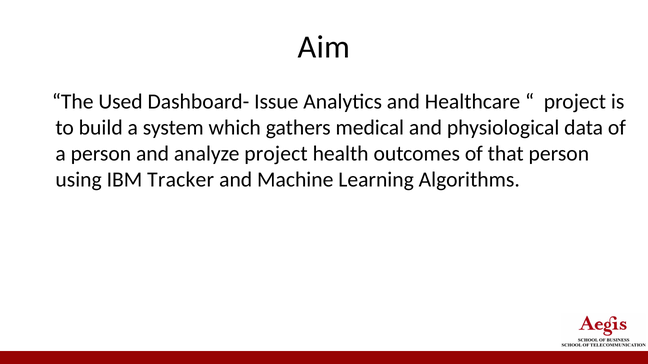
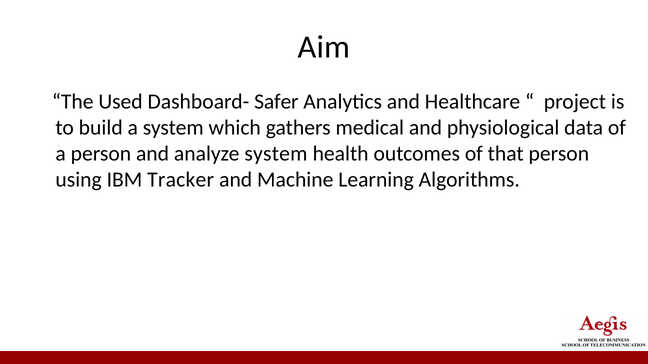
Issue: Issue -> Safer (276, 102)
analyze project: project -> system (276, 154)
